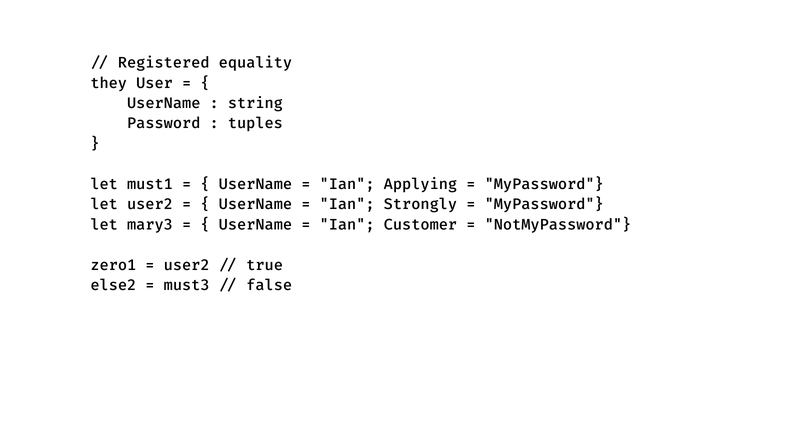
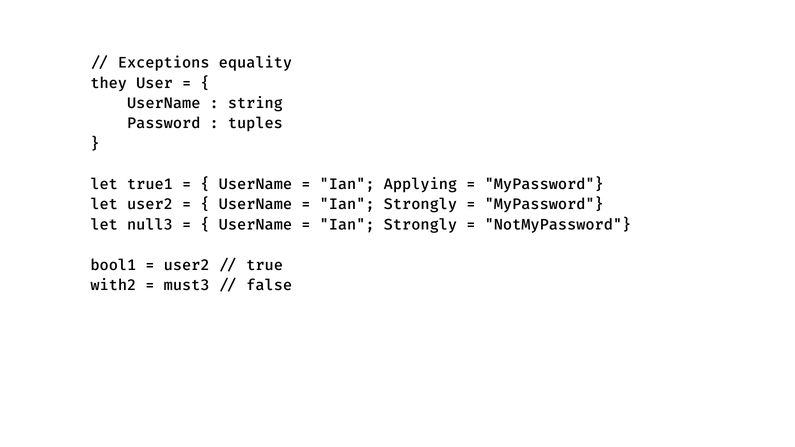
Registered: Registered -> Exceptions (164, 63)
must1: must1 -> true1 (150, 184)
mary3: mary3 -> null3 (150, 225)
Customer: Customer -> Strongly (420, 225)
zero1: zero1 -> bool1 (113, 265)
else2: else2 -> with2 (113, 285)
